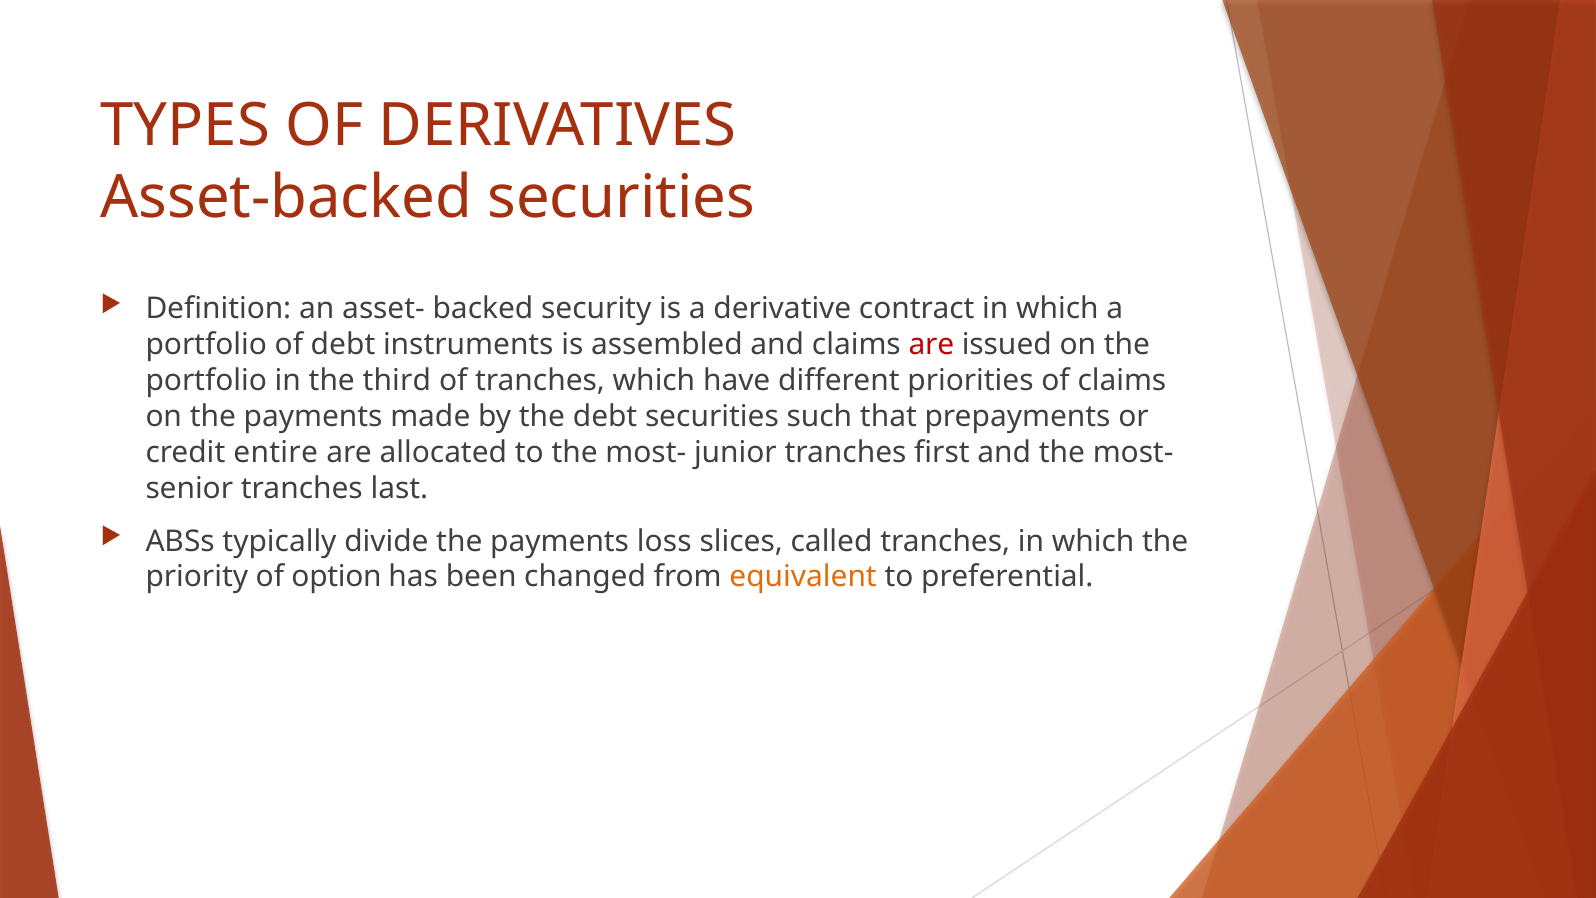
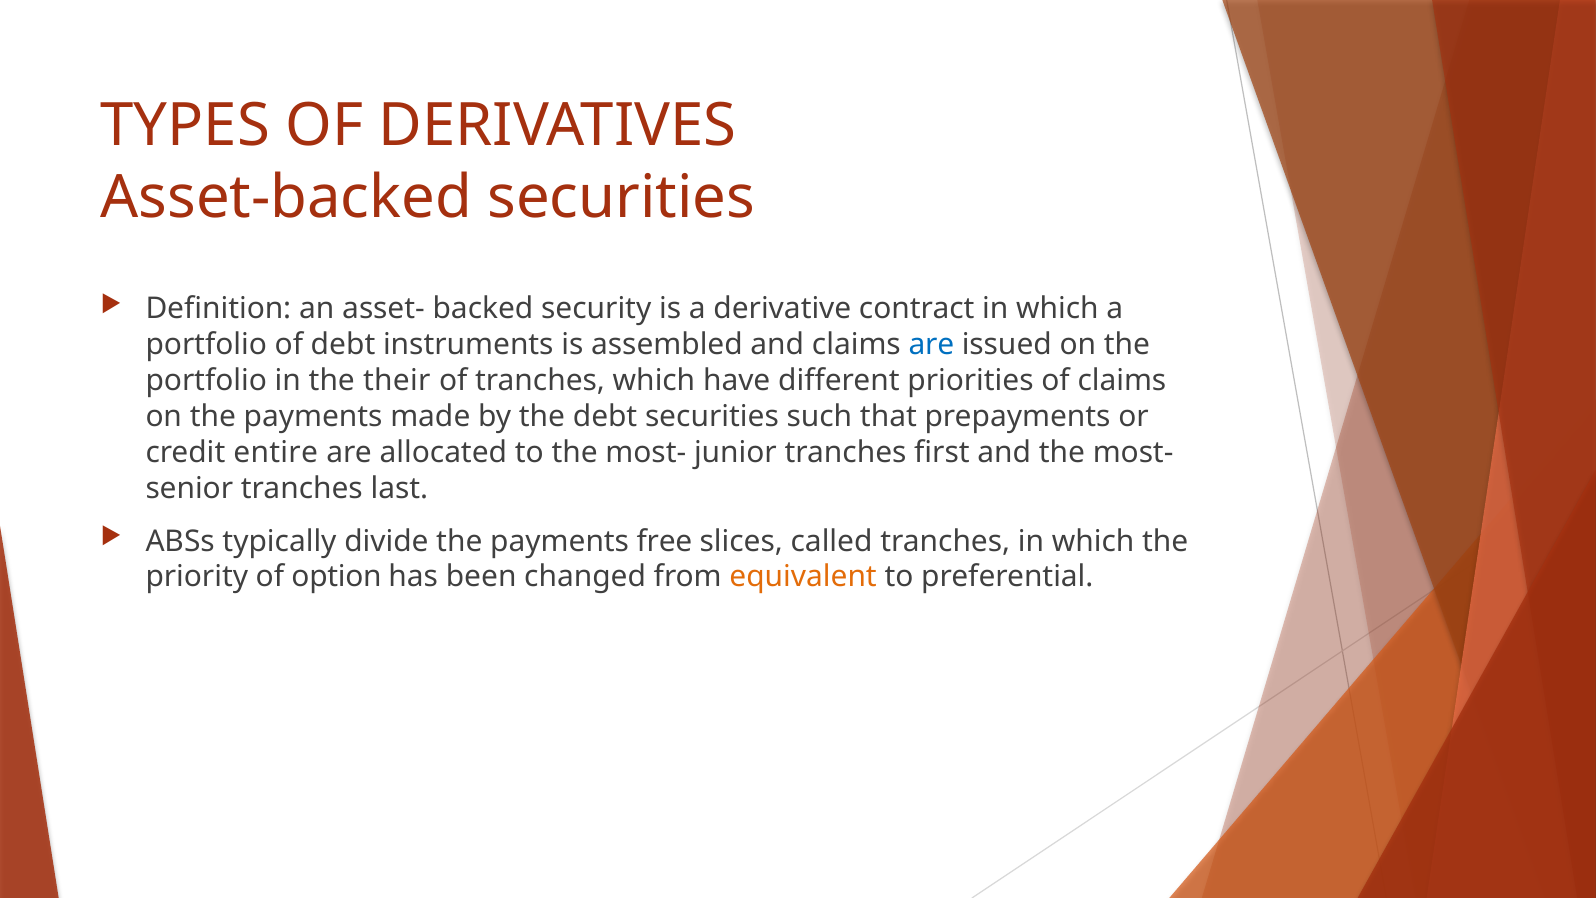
are colour: red -> blue (931, 345)
third: third -> their (397, 381)
loss: loss -> free (664, 541)
